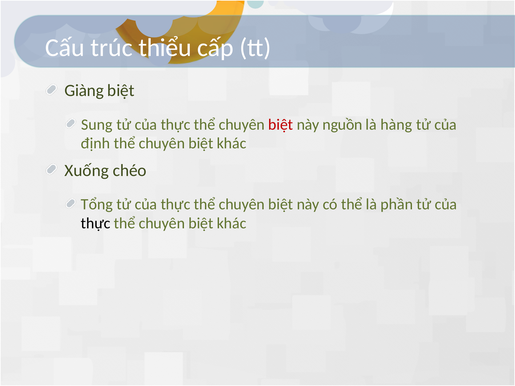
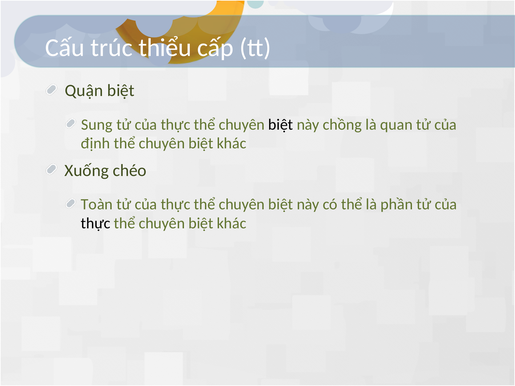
Giàng: Giàng -> Quận (84, 91)
biệt colour: red -> black (281, 125)
nguồn: nguồn -> chồng (342, 125)
hàng: hàng -> quan (396, 125)
Tổng: Tổng -> Toàn (97, 204)
